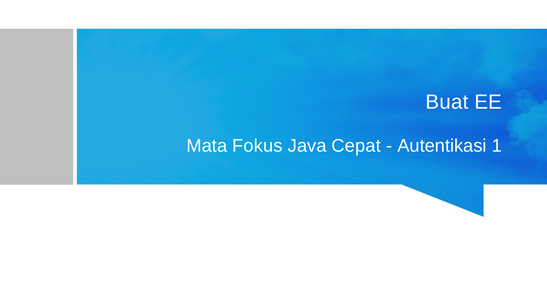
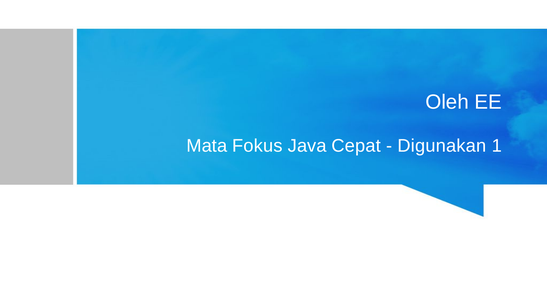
Buat: Buat -> Oleh (447, 102)
Autentikasi: Autentikasi -> Digunakan (442, 146)
